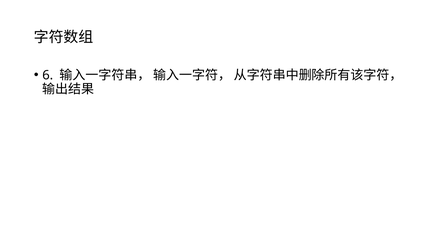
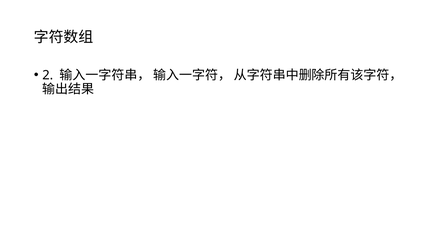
6: 6 -> 2 (48, 75)
